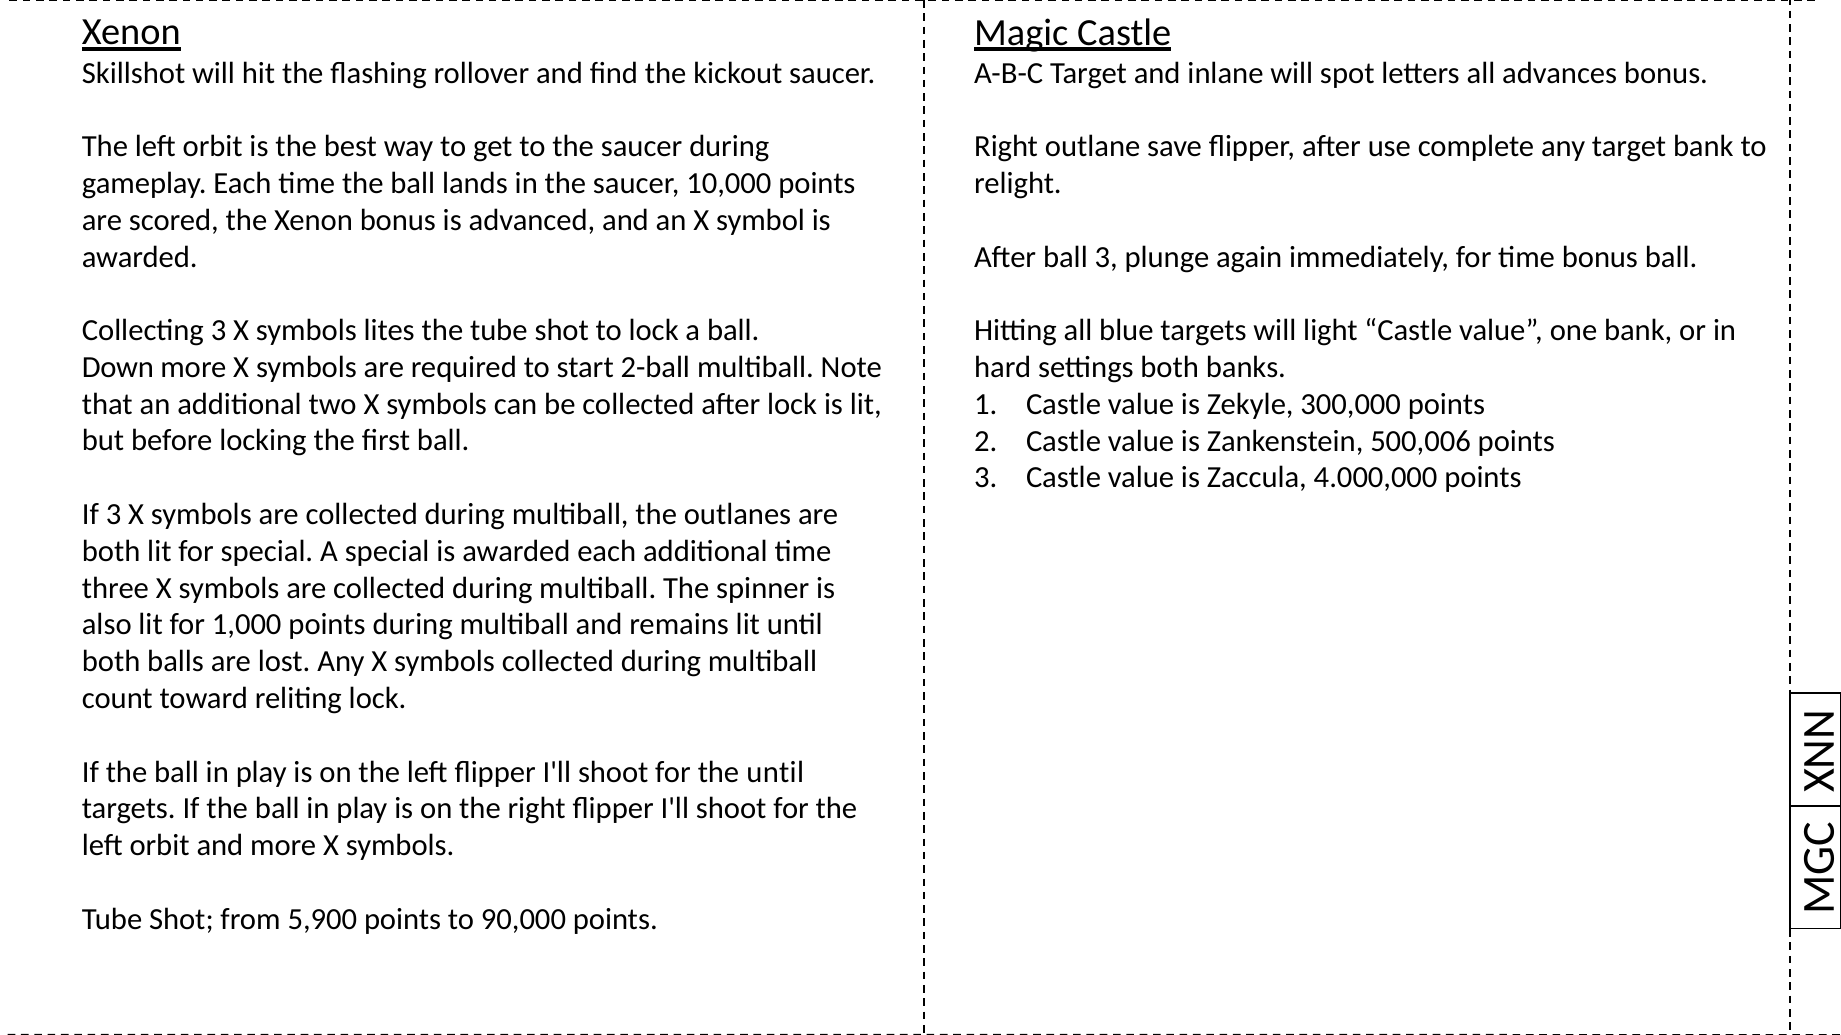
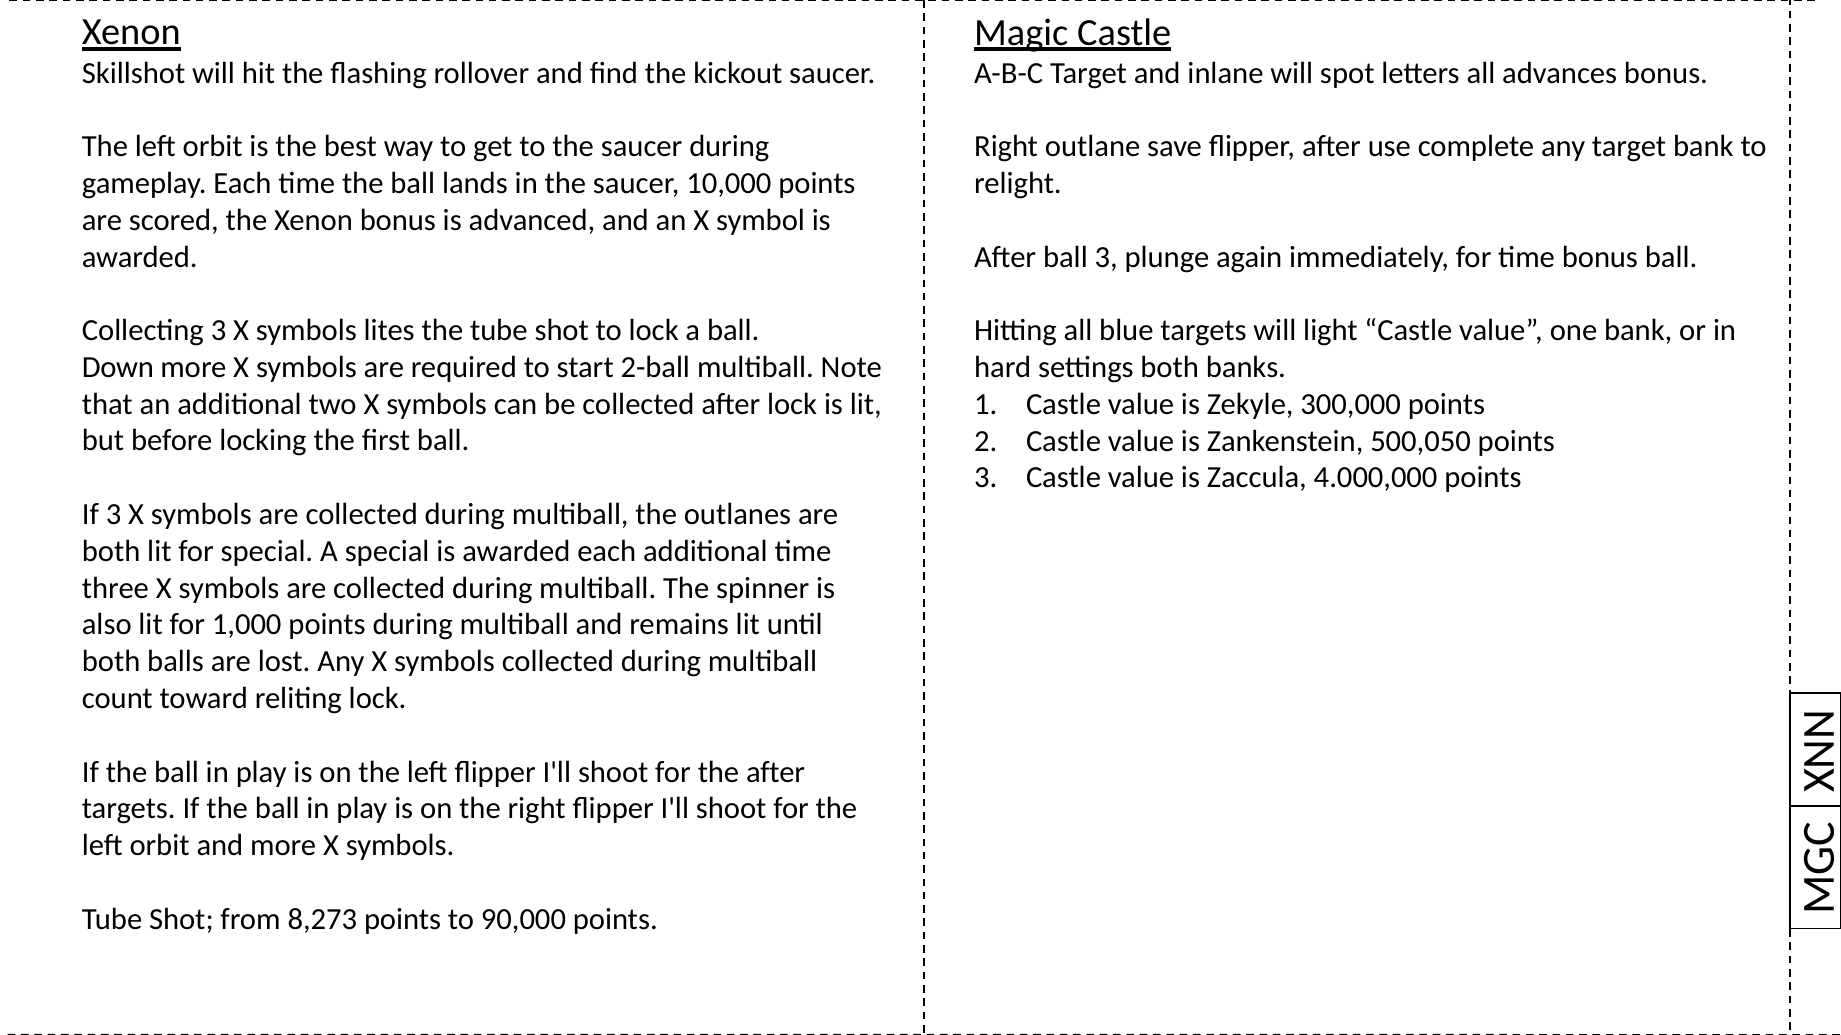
500,006: 500,006 -> 500,050 (1421, 441)
the until: until -> after (776, 772)
5,900: 5,900 -> 8,273 (322, 920)
